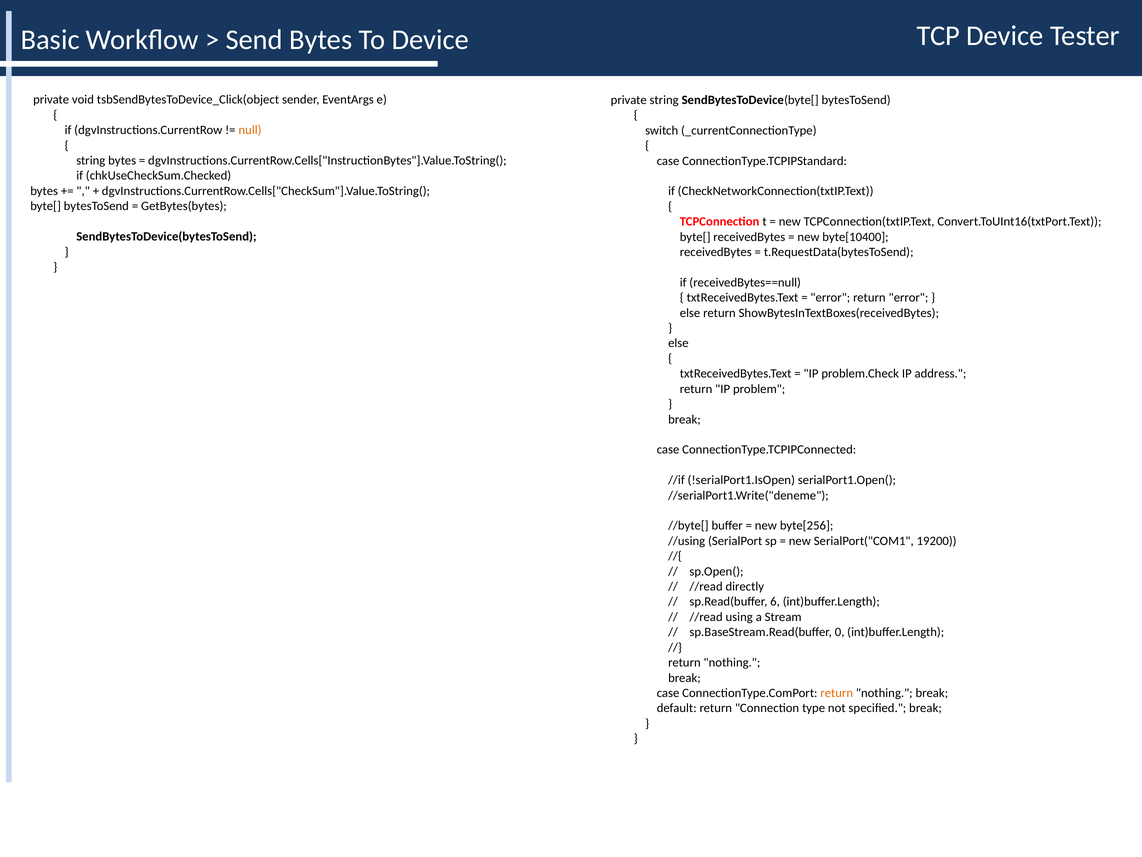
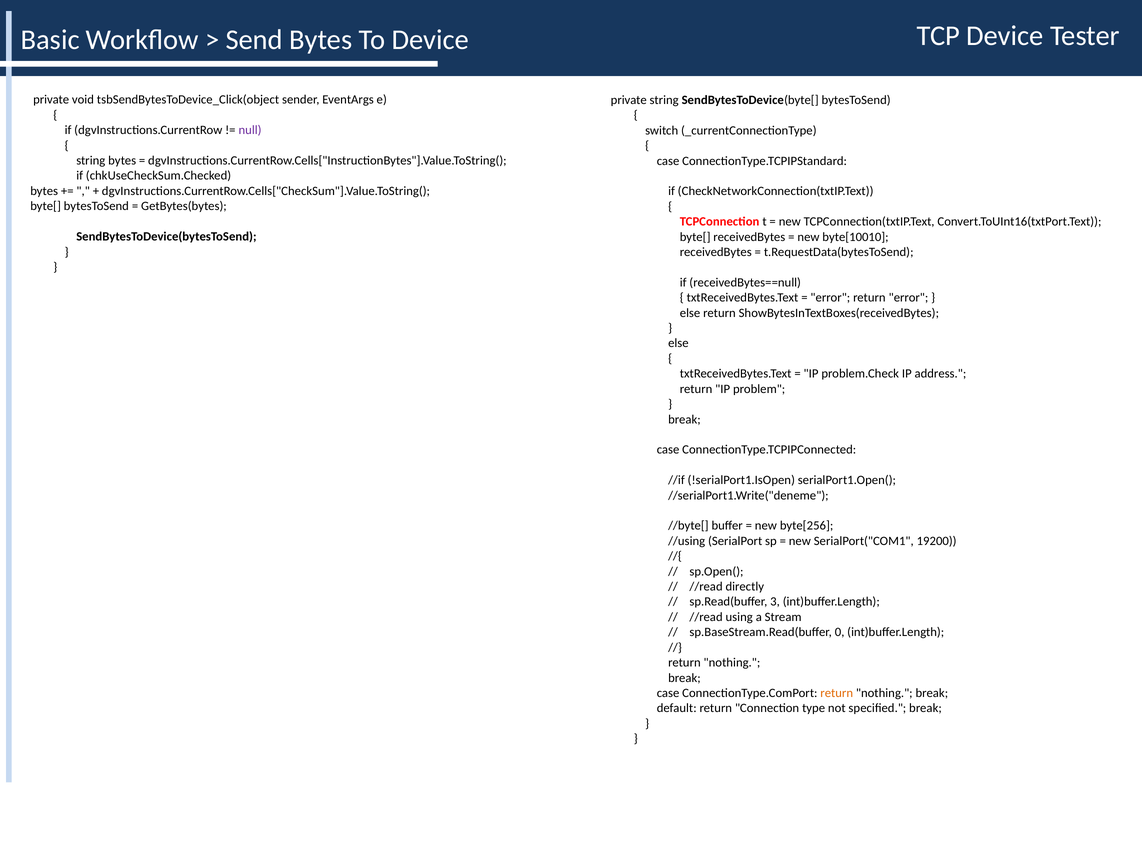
null colour: orange -> purple (250, 130)
byte[10400: byte[10400 -> byte[10010 (855, 237)
6: 6 -> 3 (775, 601)
